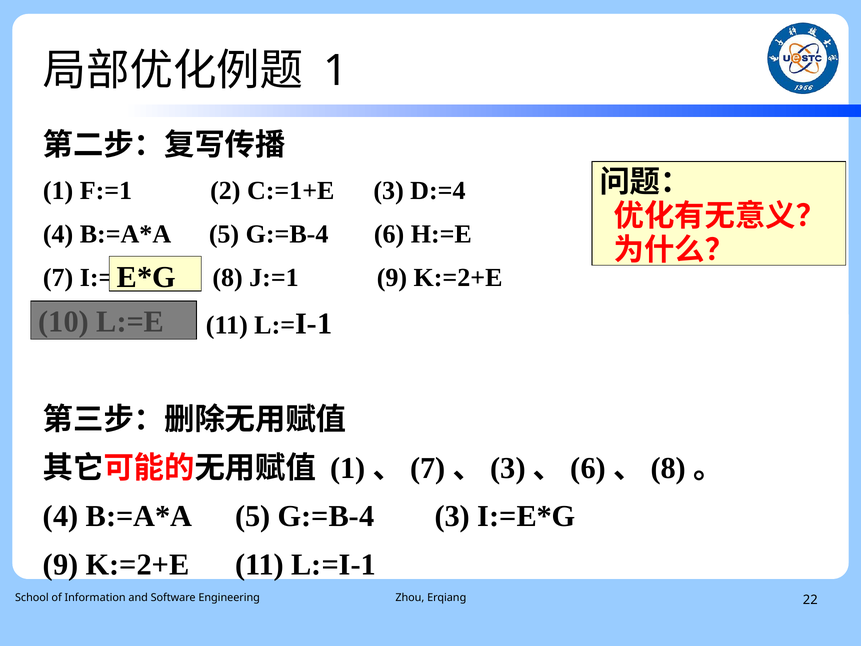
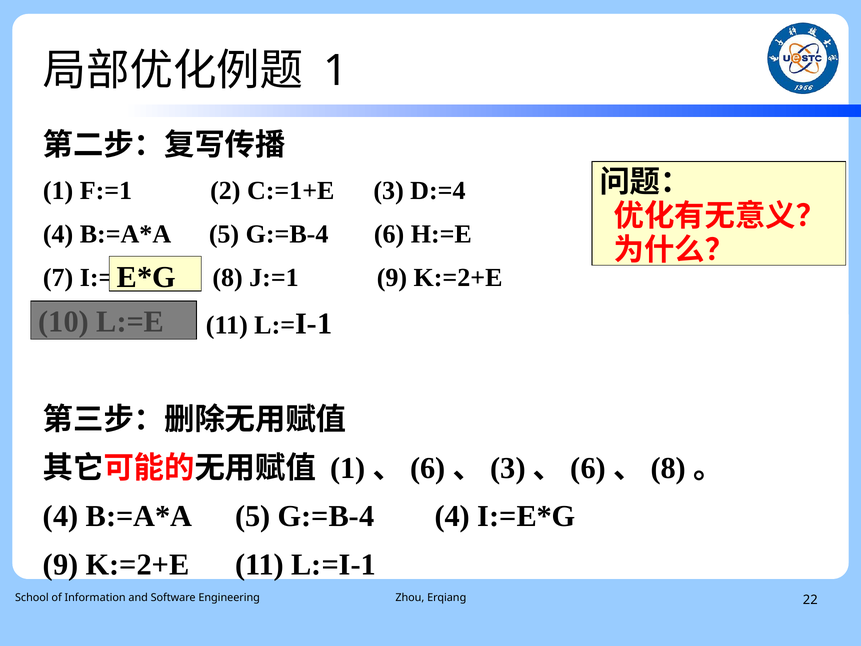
7: 7 -> 6 (428, 468)
G:=B-4 3: 3 -> 4 (452, 516)
